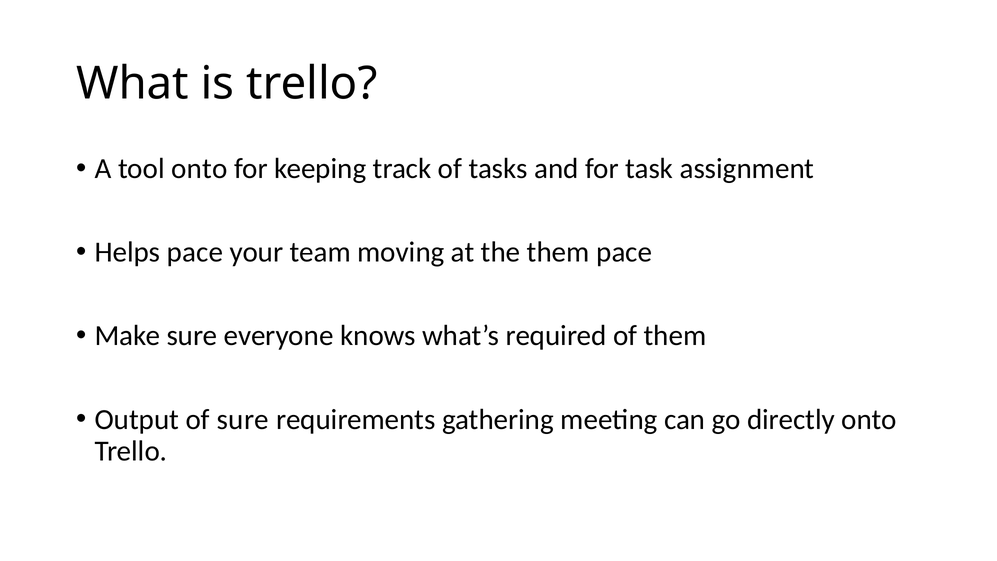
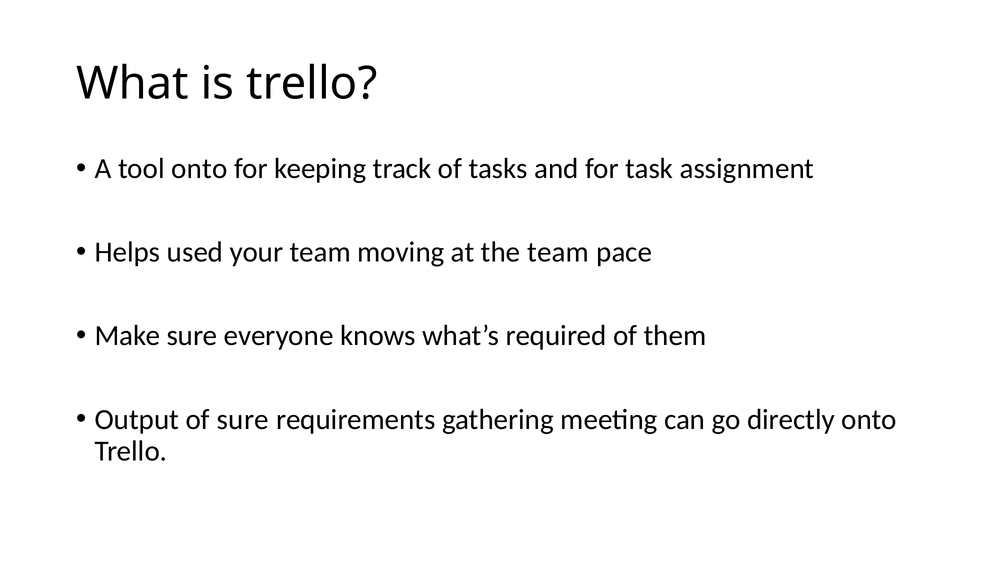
Helps pace: pace -> used (195, 252)
the them: them -> team (558, 252)
